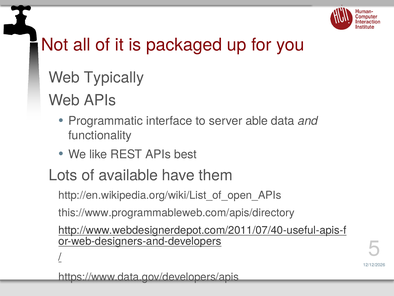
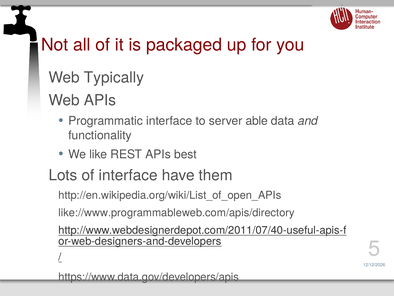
of available: available -> interface (128, 175)
this://www.programmableweb.com/apis/directory: this://www.programmableweb.com/apis/directory -> like://www.programmableweb.com/apis/directory (177, 212)
